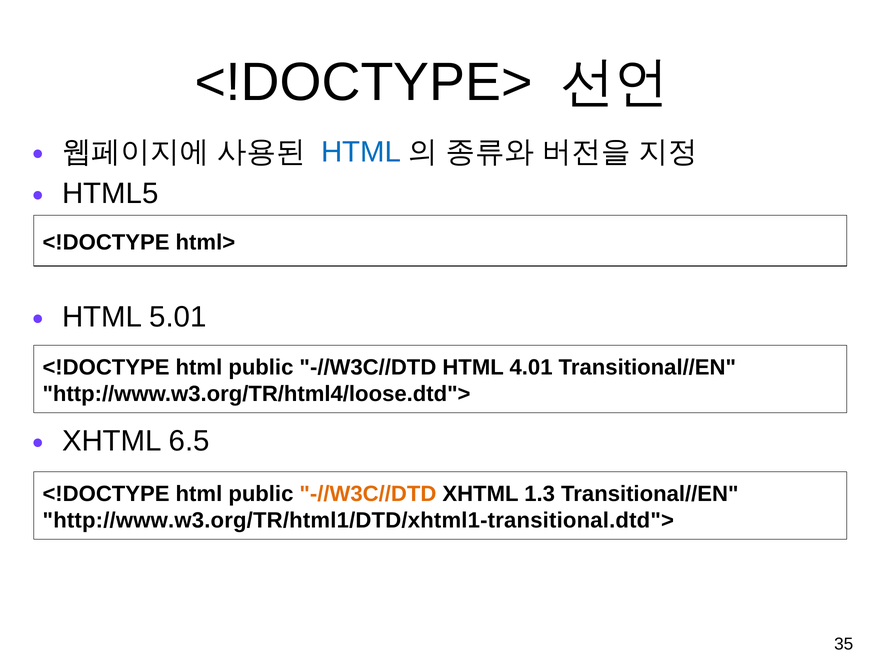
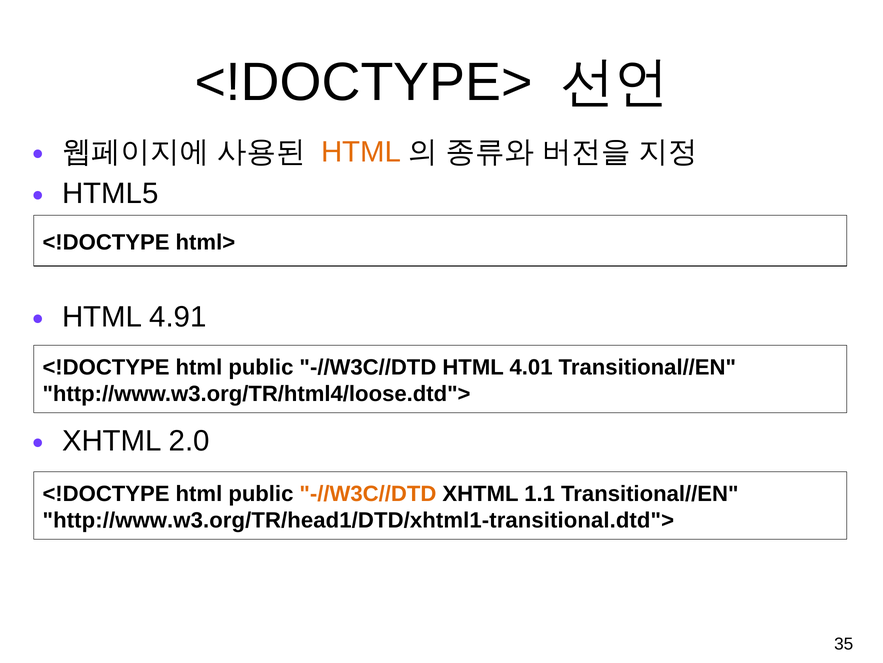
HTML colour: blue -> orange (361, 152)
5.01: 5.01 -> 4.91 (178, 317)
6.5: 6.5 -> 2.0 (189, 441)
1.3: 1.3 -> 1.1 (540, 493)
http://www.w3.org/TR/html1/DTD/xhtml1-transitional.dtd">: http://www.w3.org/TR/html1/DTD/xhtml1-transitional.dtd"> -> http://www.w3.org/TR/head1/DTD/xhtml1-transitional.dtd"> (358, 520)
